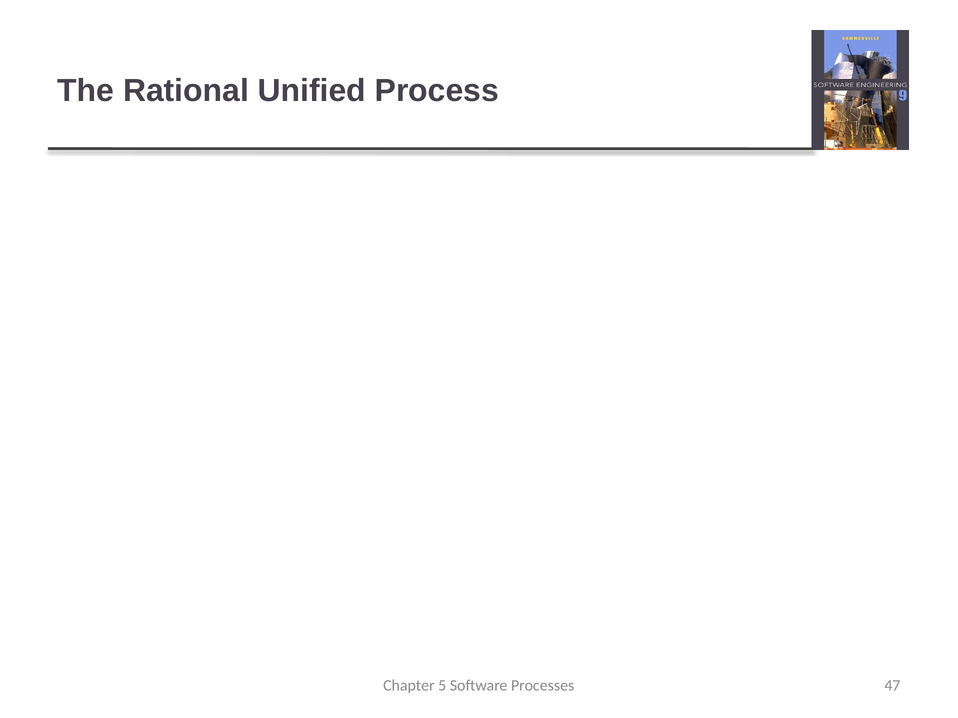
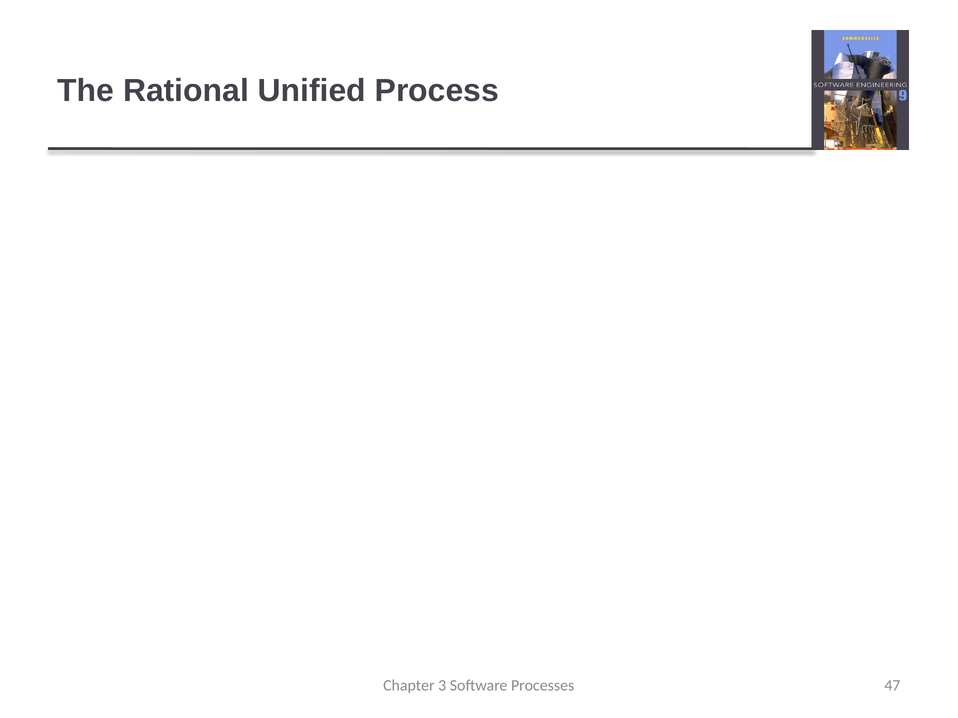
Chapter 5: 5 -> 3 (442, 686)
